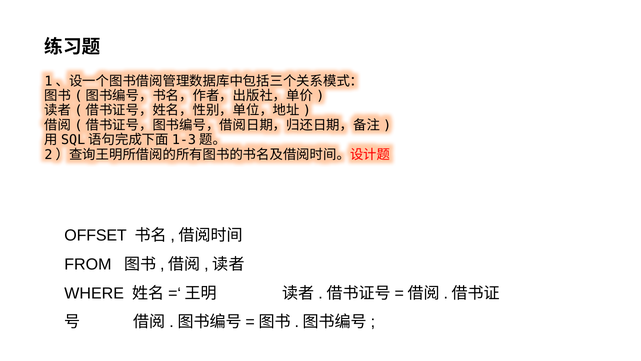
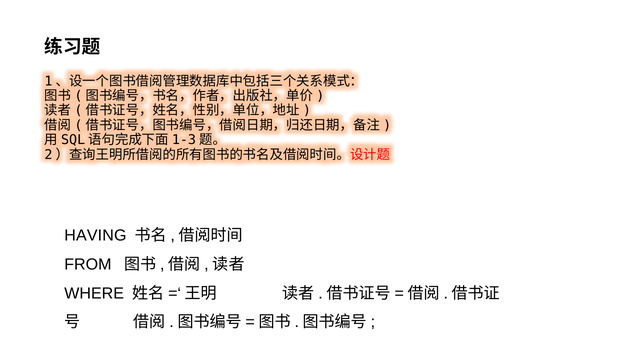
OFFSET: OFFSET -> HAVING (95, 235)
